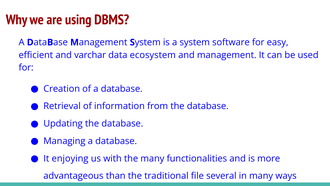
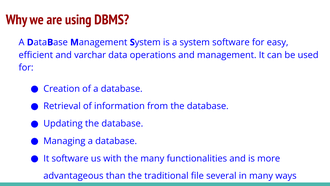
ecosystem: ecosystem -> operations (153, 55)
It enjoying: enjoying -> software (70, 158)
